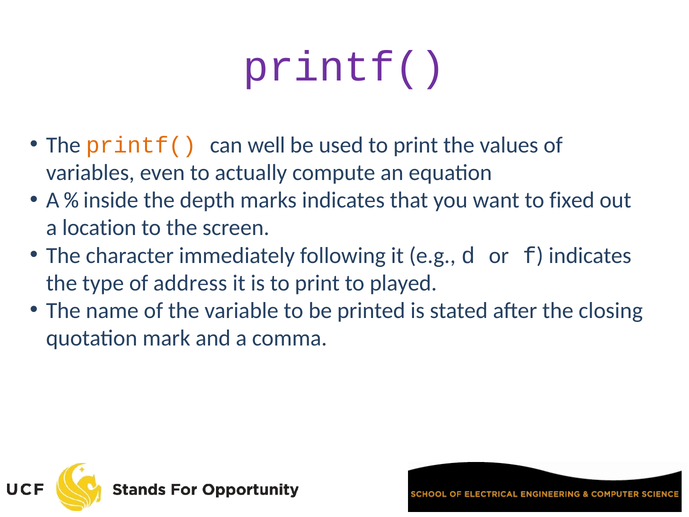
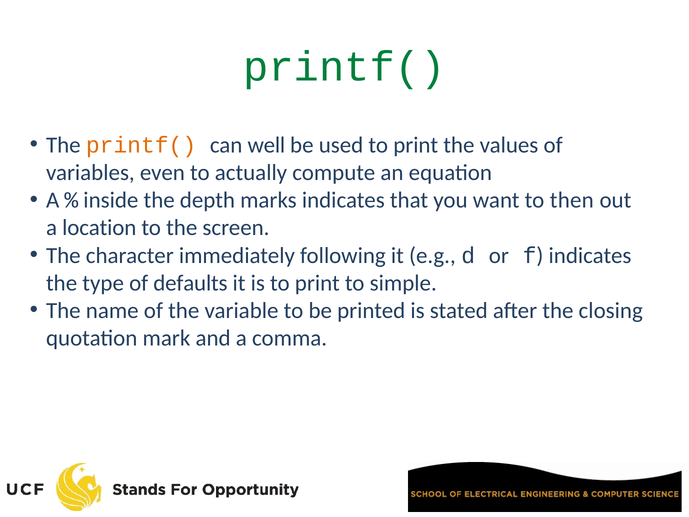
printf( colour: purple -> green (344, 67)
fixed: fixed -> then (572, 200)
address: address -> defaults (190, 283)
played: played -> simple (403, 283)
